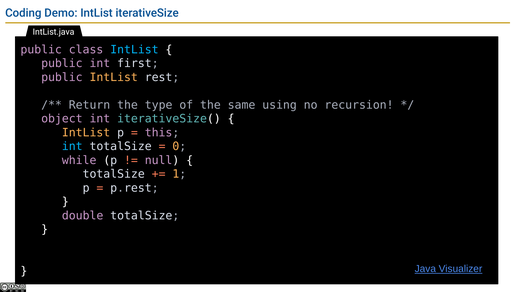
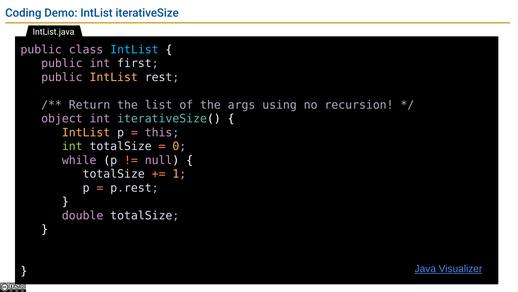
type: type -> list (159, 105)
same: same -> args (242, 105)
int colour: light blue -> light green (72, 146)
